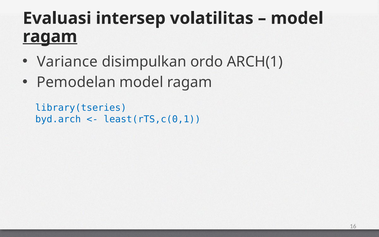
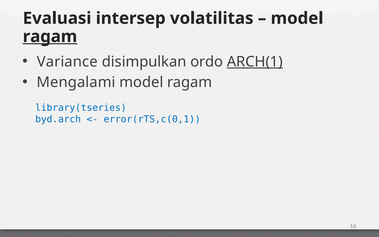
ARCH(1 underline: none -> present (255, 62)
Pemodelan: Pemodelan -> Mengalami (76, 82)
least(rTS,c(0,1: least(rTS,c(0,1 -> error(rTS,c(0,1 (152, 119)
